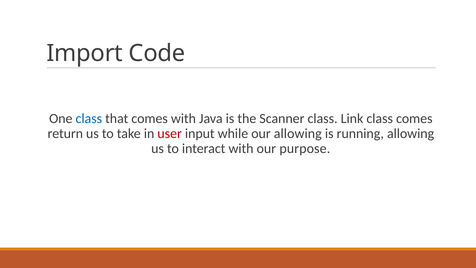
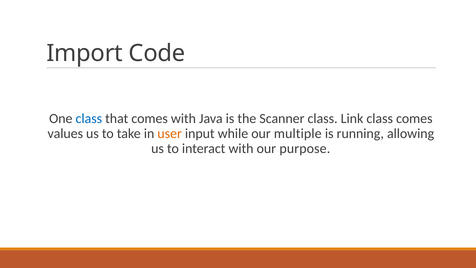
return: return -> values (65, 133)
user colour: red -> orange (170, 133)
our allowing: allowing -> multiple (298, 133)
